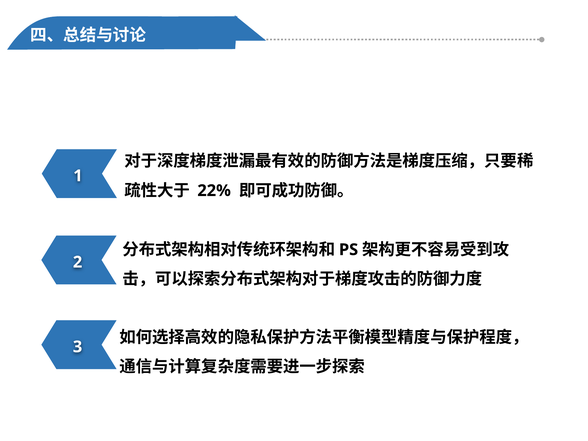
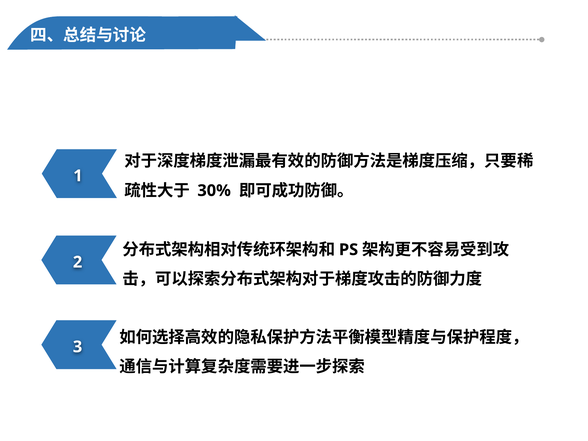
22%: 22% -> 30% (214, 191)
